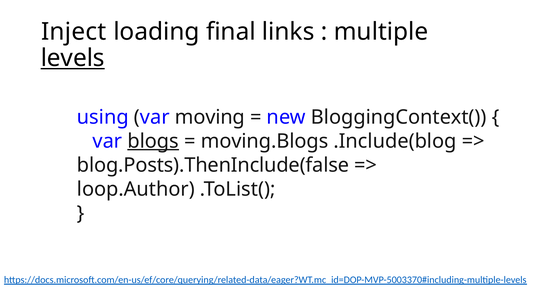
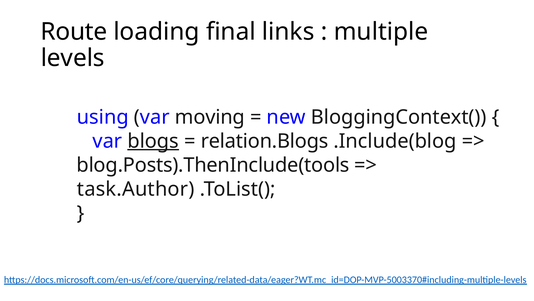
Inject: Inject -> Route (74, 32)
levels underline: present -> none (73, 58)
moving.Blogs: moving.Blogs -> relation.Blogs (265, 141)
blog.Posts).ThenInclude(false: blog.Posts).ThenInclude(false -> blog.Posts).ThenInclude(tools (213, 165)
loop.Author: loop.Author -> task.Author (136, 189)
